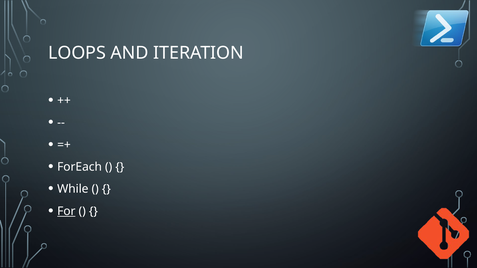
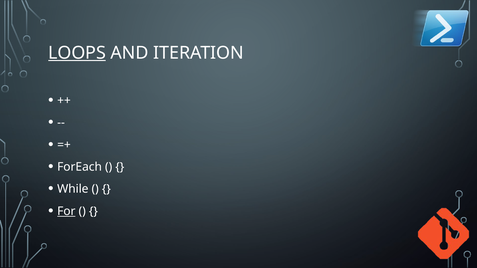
LOOPS underline: none -> present (77, 53)
